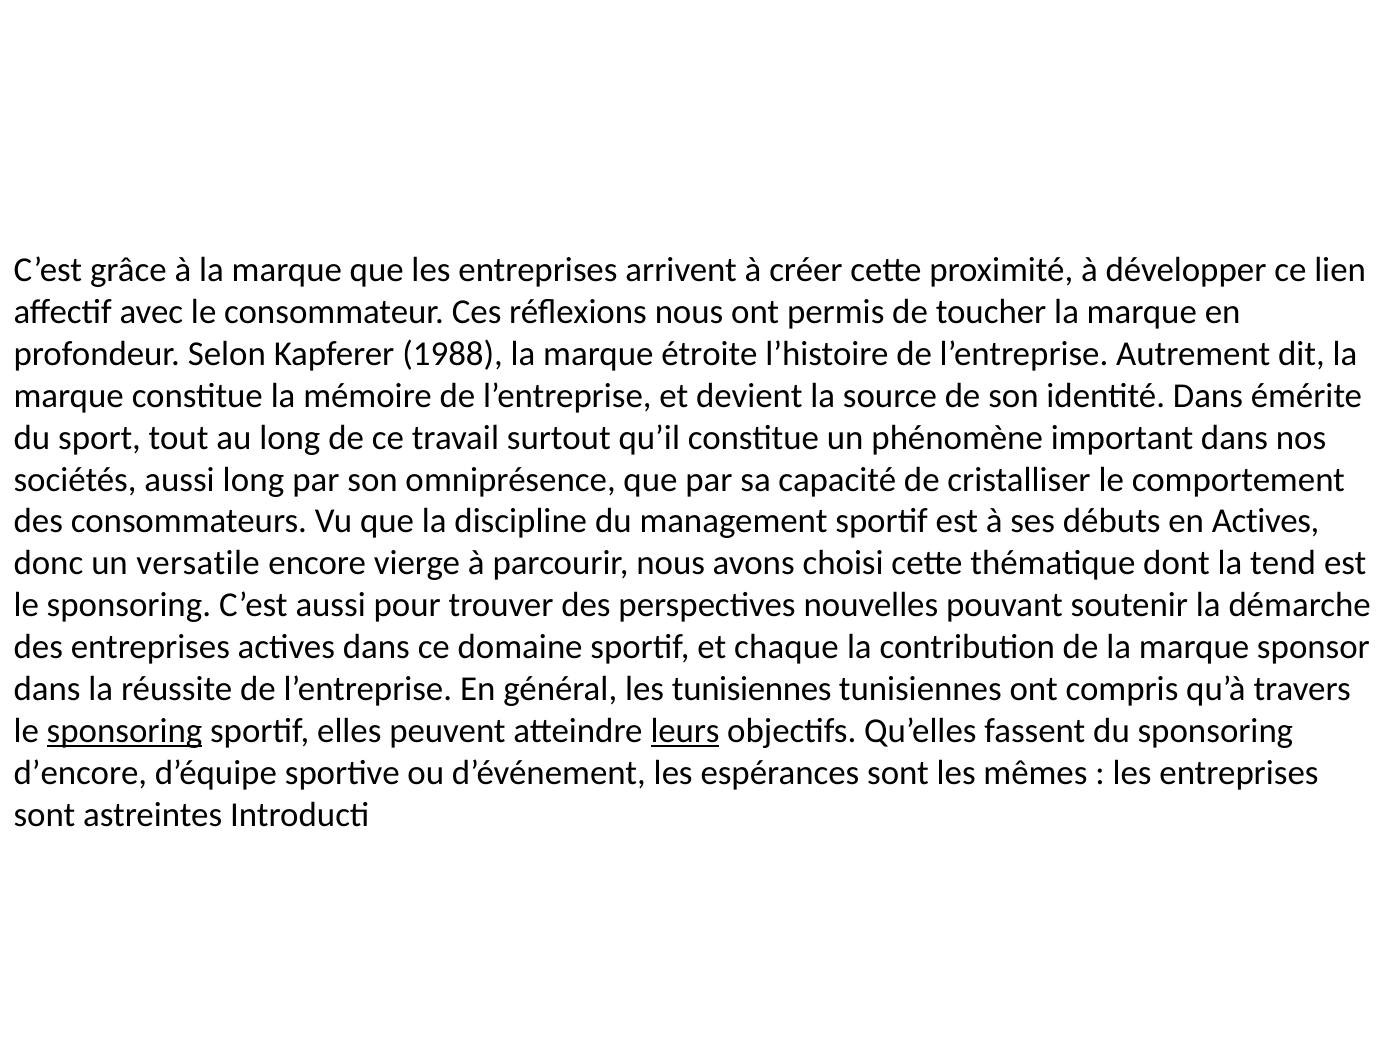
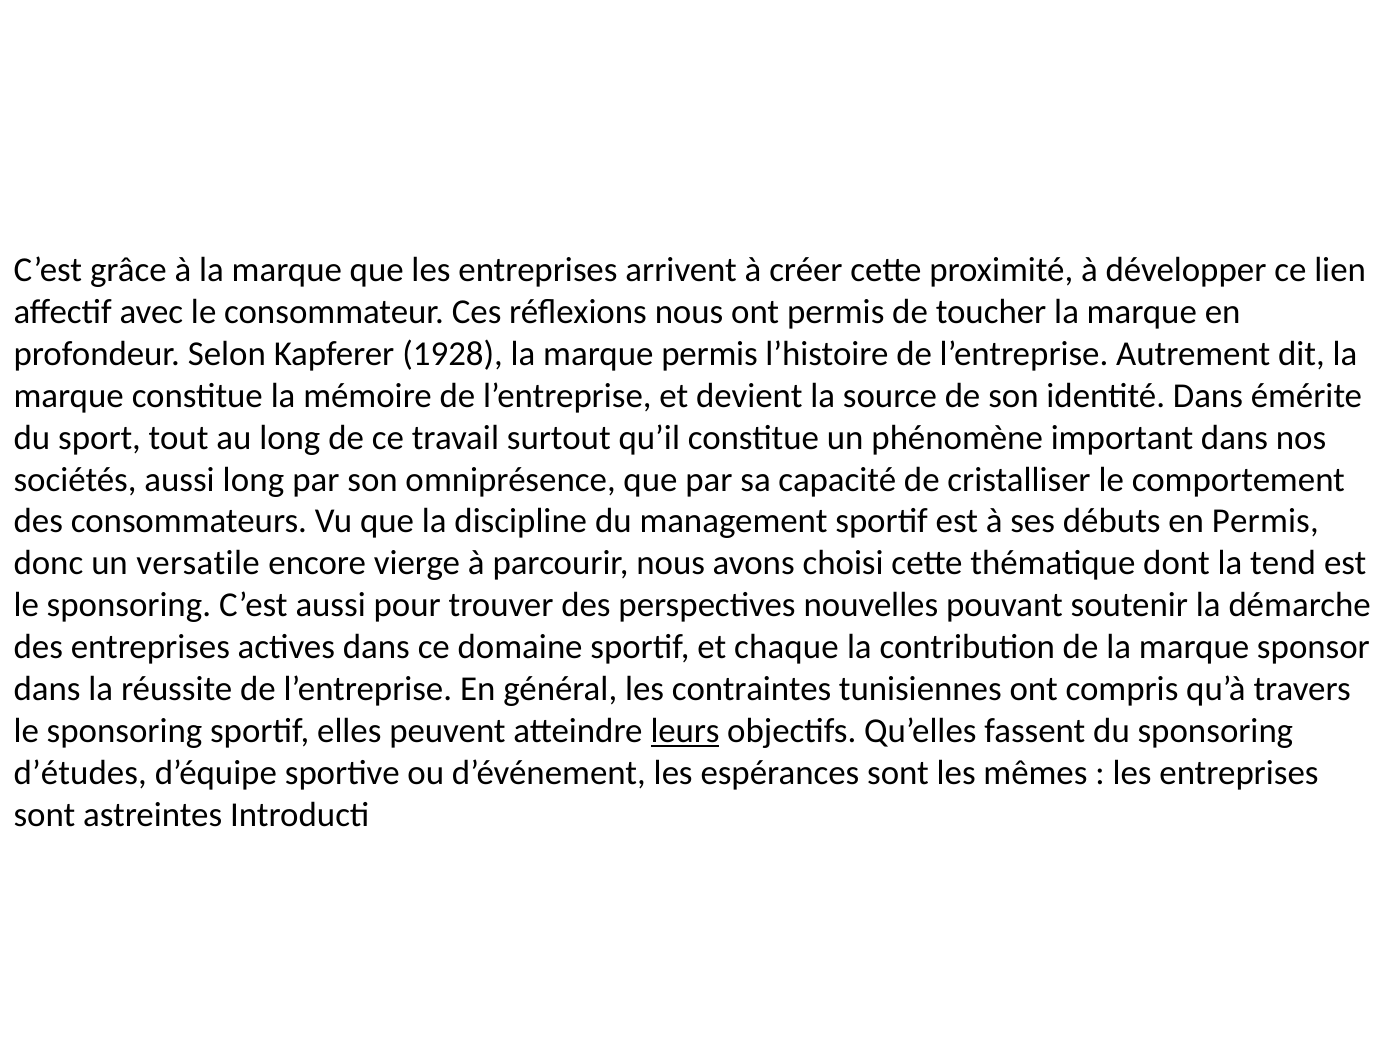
1988: 1988 -> 1928 (453, 354)
marque étroite: étroite -> permis (709, 354)
en Actives: Actives -> Permis (1265, 521)
les tunisiennes: tunisiennes -> contraintes (752, 689)
sponsoring underline: present -> none (124, 731)
d’encore: d’encore -> d’études (80, 773)
